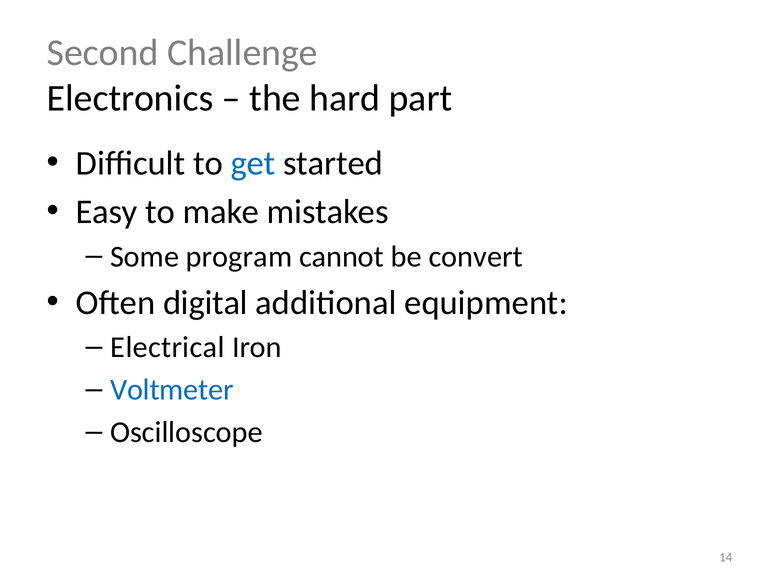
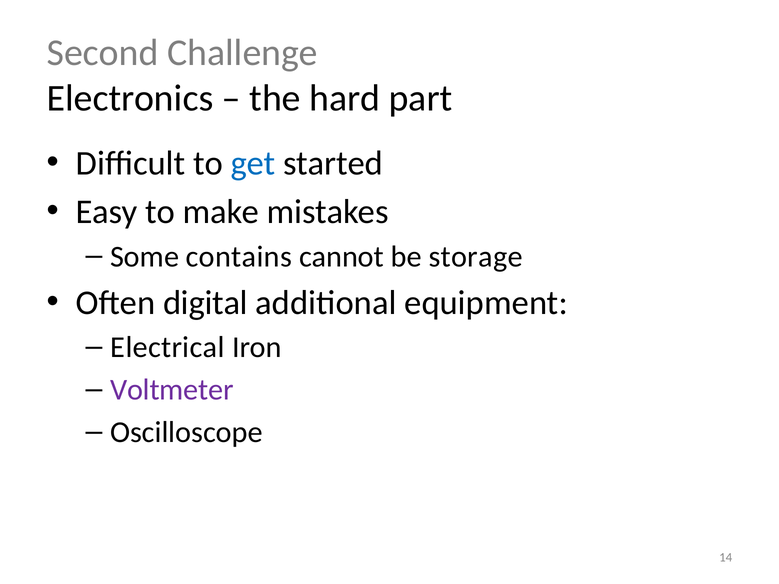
program: program -> contains (239, 257)
convert: convert -> storage (476, 257)
Voltmeter colour: blue -> purple (172, 390)
